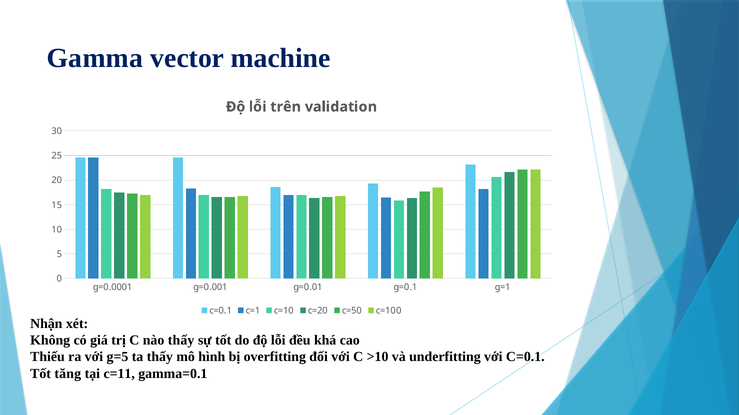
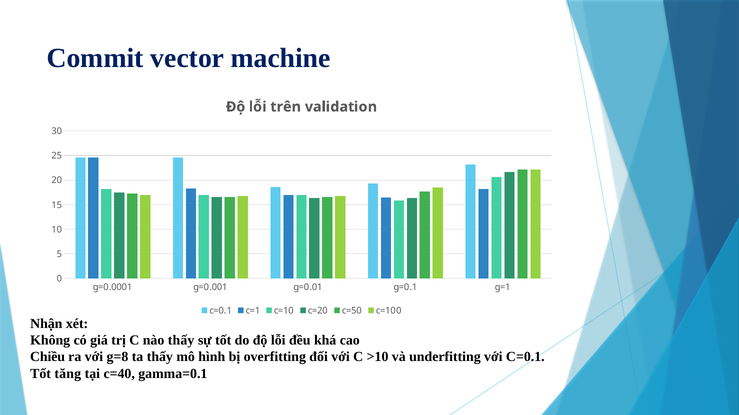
Gamma: Gamma -> Commit (95, 58)
Thiếu: Thiếu -> Chiều (48, 357)
g=5: g=5 -> g=8 (117, 357)
c=11: c=11 -> c=40 (119, 374)
